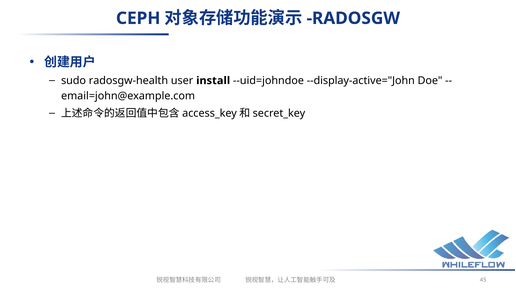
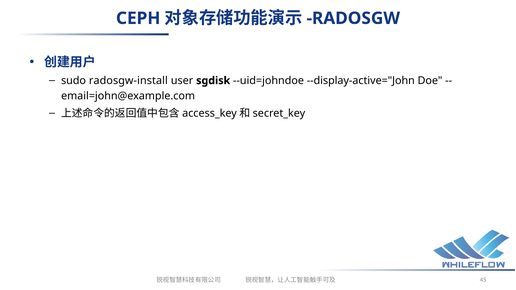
radosgw-health: radosgw-health -> radosgw-install (128, 81)
install: install -> sgdisk (213, 81)
